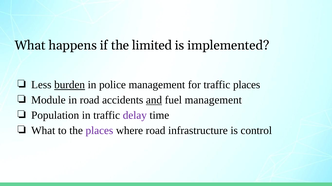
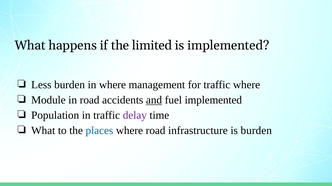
burden underline: present -> none (70, 85)
in police: police -> where (112, 85)
traffic places: places -> where (247, 85)
fuel management: management -> implemented (213, 100)
places colour: purple -> blue (99, 131)
is control: control -> burden (256, 131)
